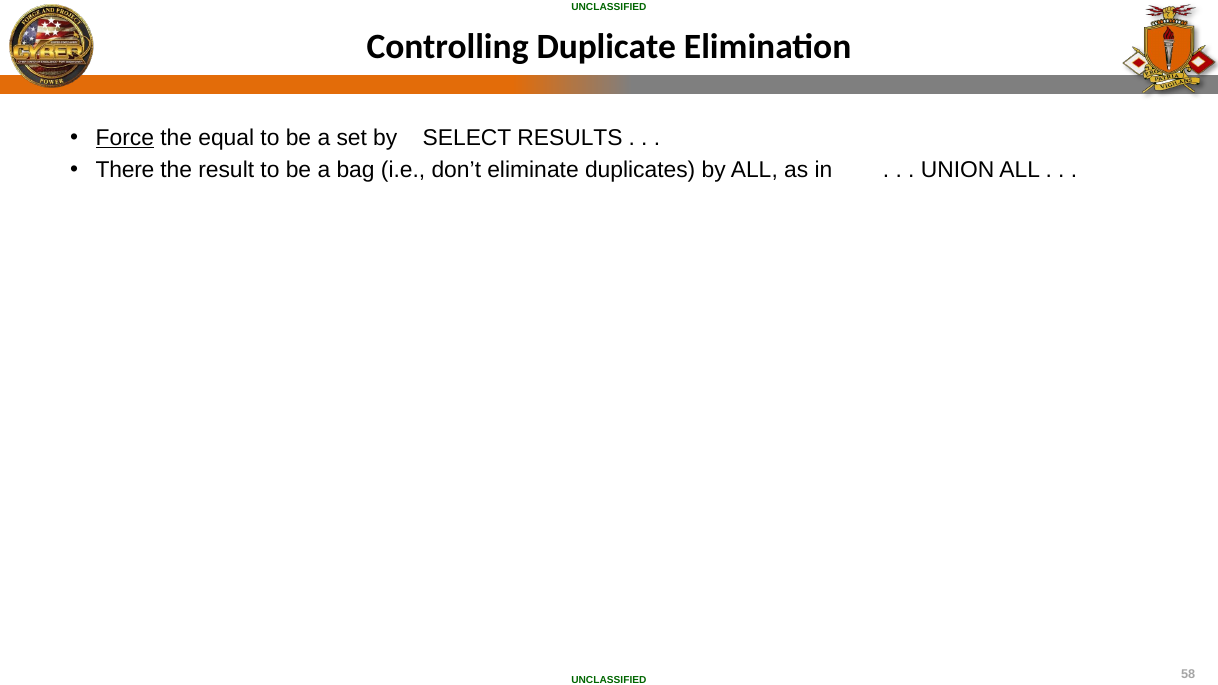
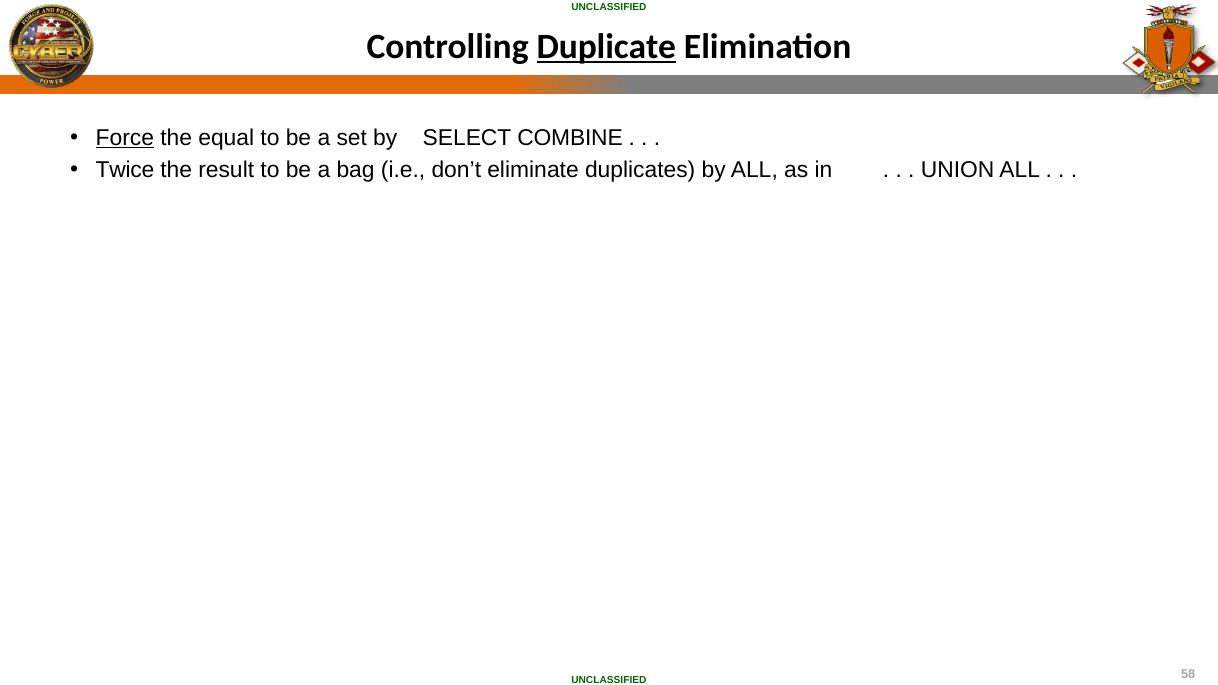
Duplicate underline: none -> present (606, 47)
RESULTS: RESULTS -> COMBINE (570, 138)
There: There -> Twice (125, 170)
